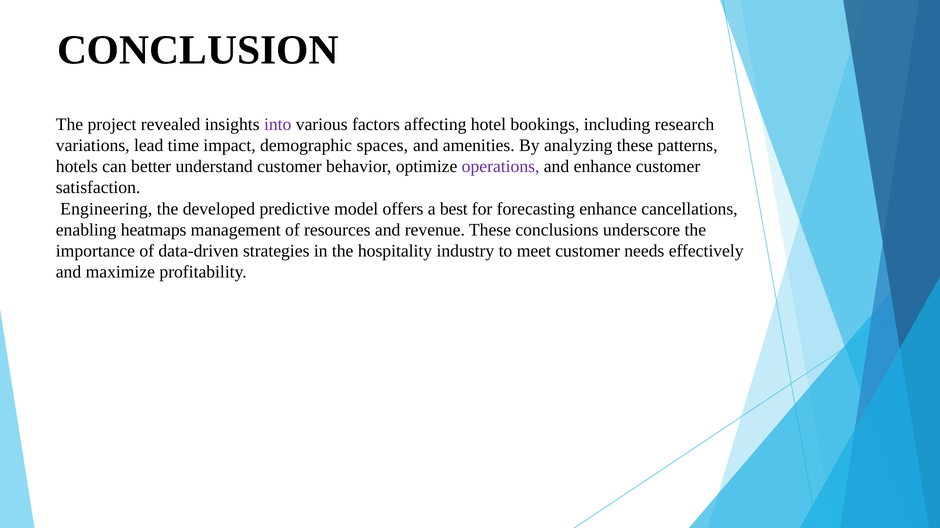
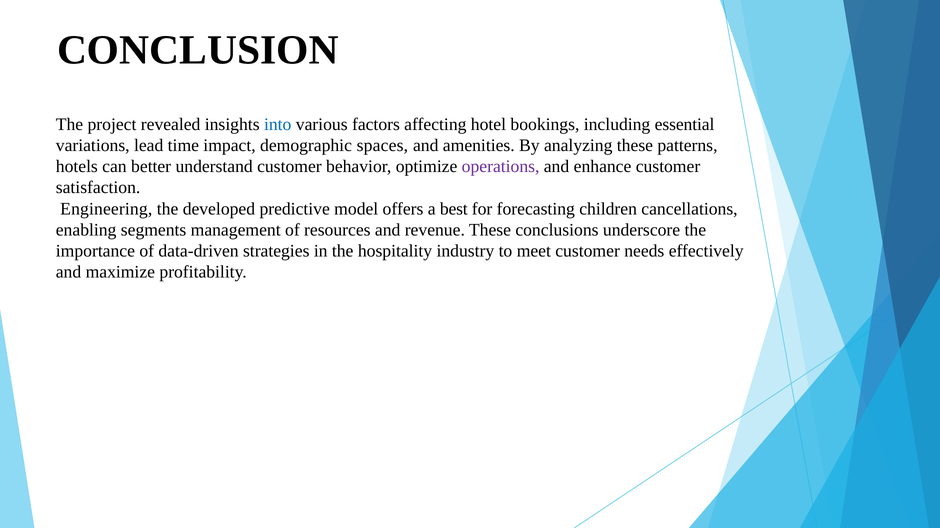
into colour: purple -> blue (278, 124)
research: research -> essential (685, 124)
forecasting enhance: enhance -> children (608, 209)
heatmaps: heatmaps -> segments (154, 230)
